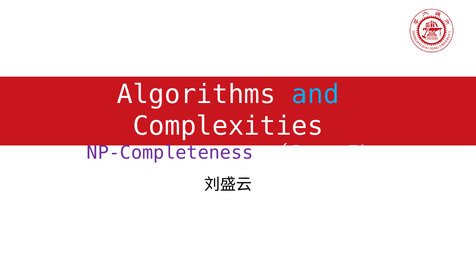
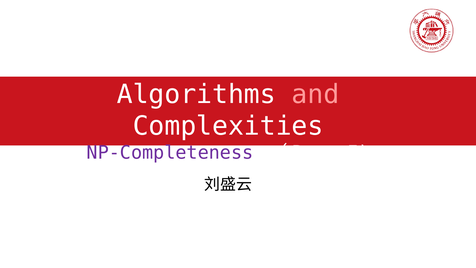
and colour: light blue -> pink (316, 94)
